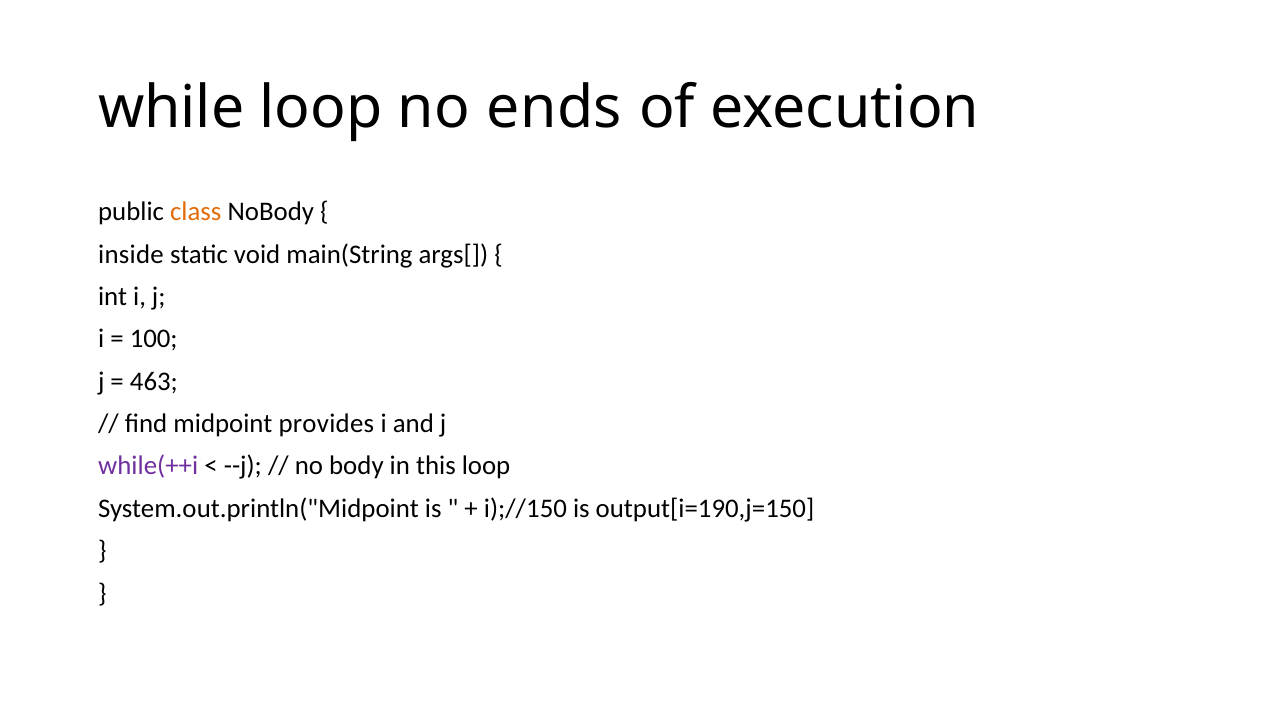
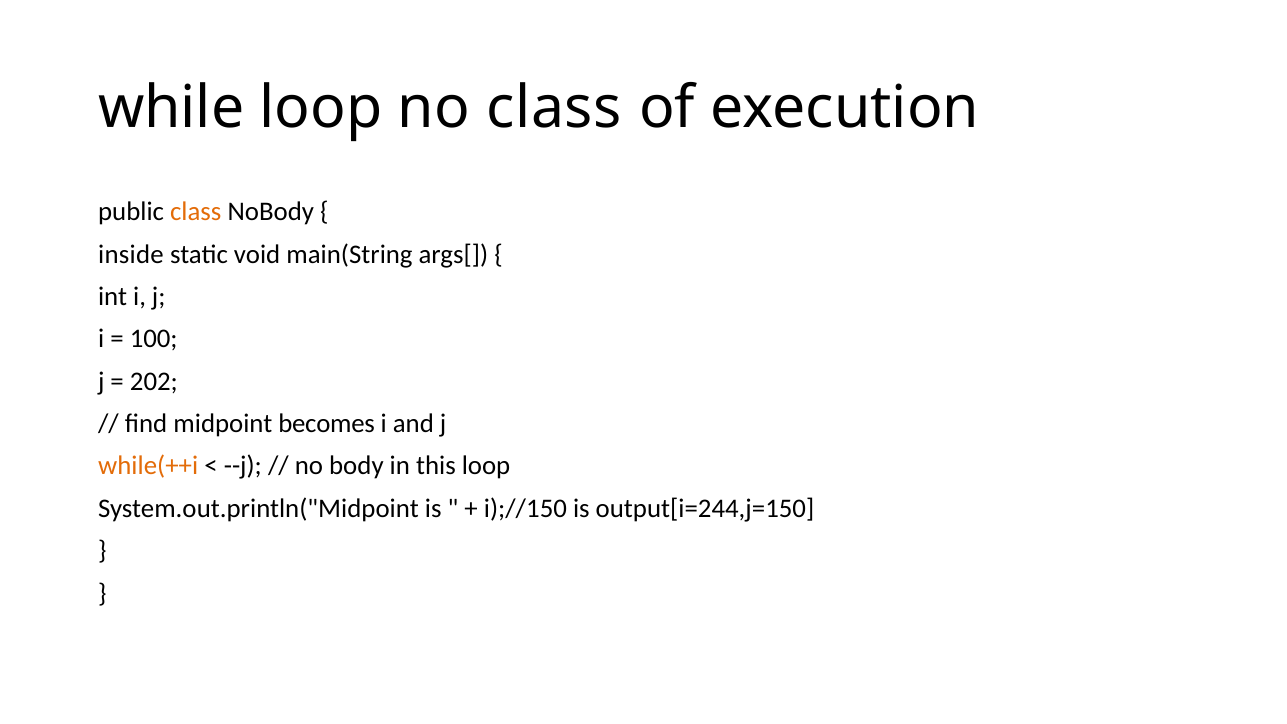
no ends: ends -> class (554, 108)
463: 463 -> 202 (154, 381)
provides: provides -> becomes (327, 424)
while(++i colour: purple -> orange (148, 466)
output[i=190,j=150: output[i=190,j=150 -> output[i=244,j=150 (705, 508)
